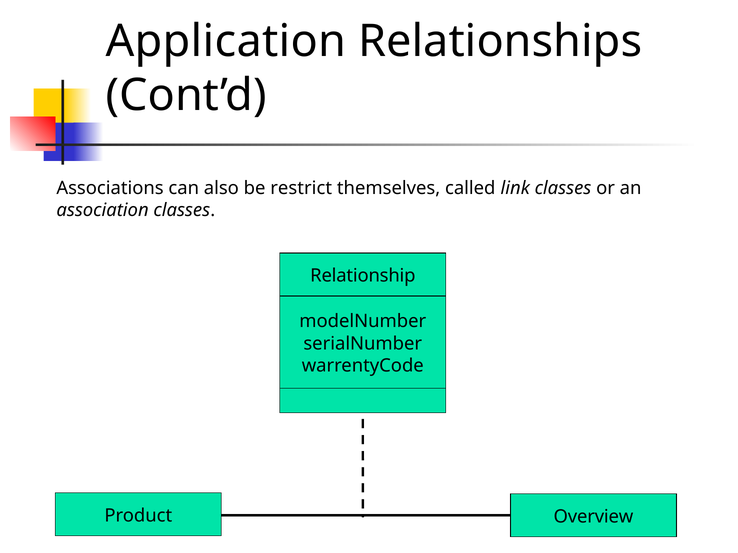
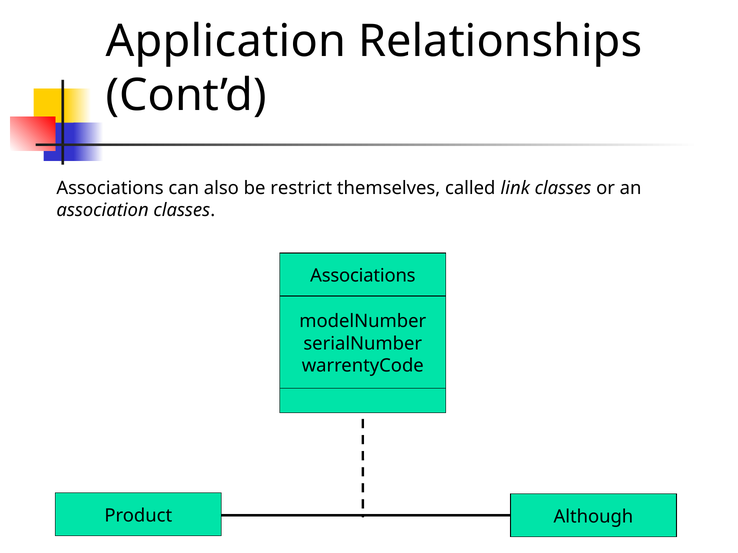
Relationship: Relationship -> Associations (363, 276)
Overview: Overview -> Although (593, 517)
